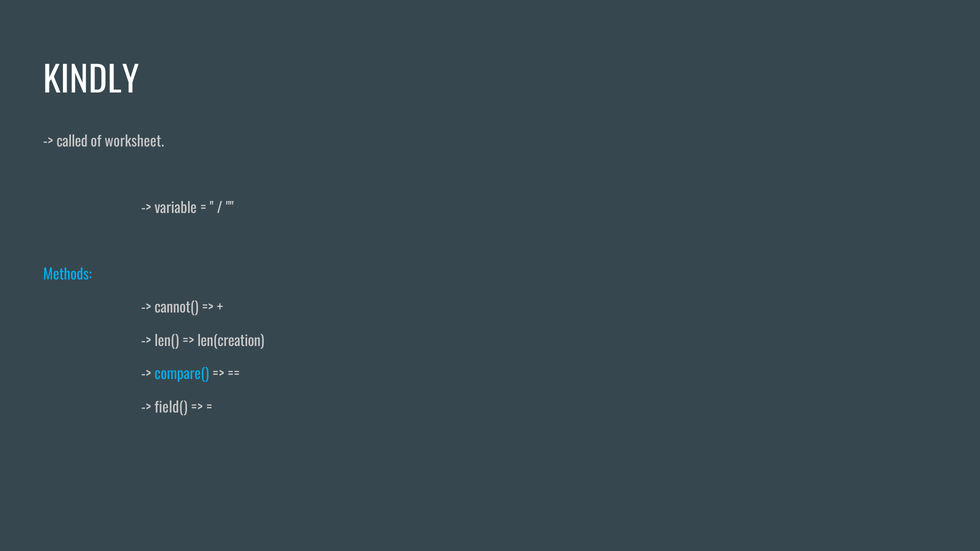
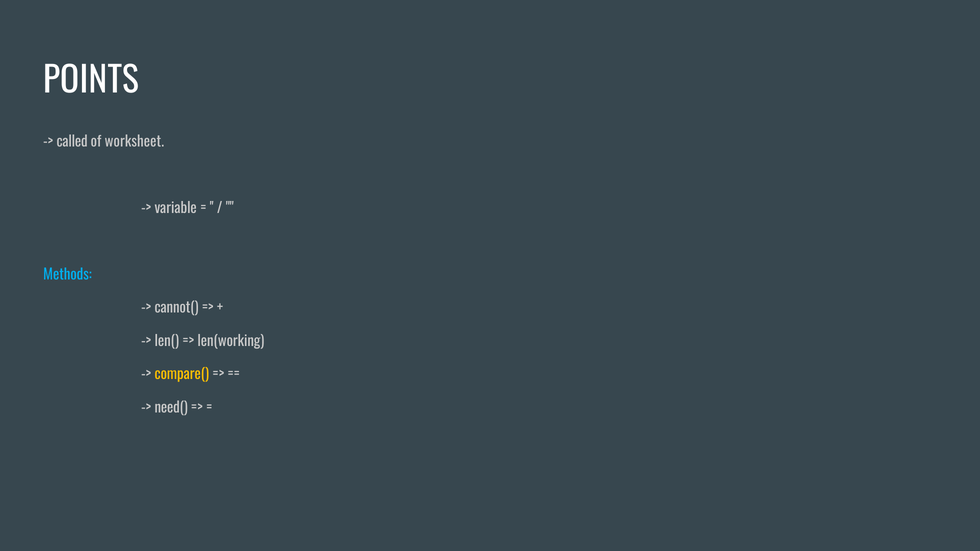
KINDLY: KINDLY -> POINTS (91, 81)
len(creation: len(creation -> len(working (231, 341)
compare( colour: light blue -> yellow (182, 375)
field(: field( -> need( (171, 408)
